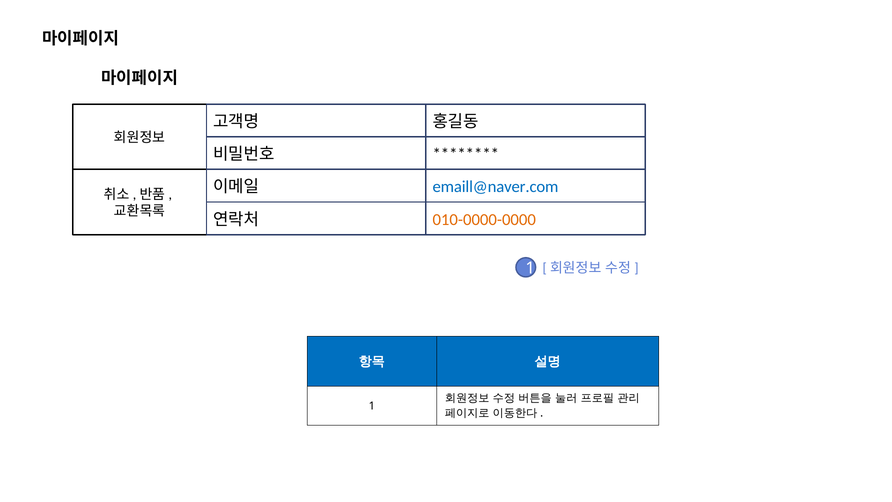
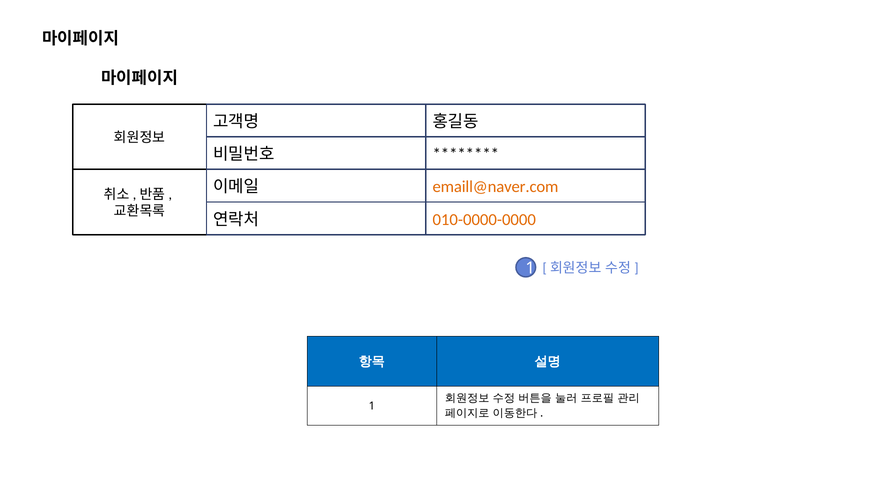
emaill@naver.com colour: blue -> orange (495, 187)
